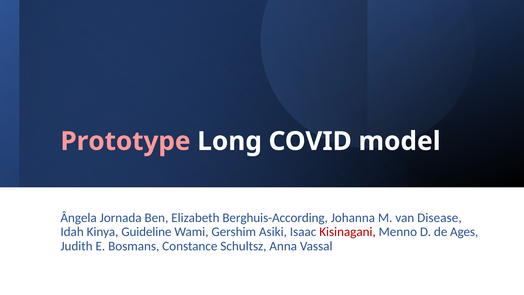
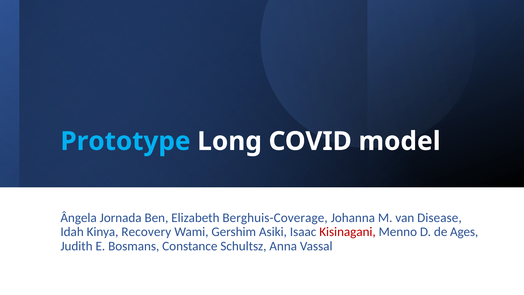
Prototype colour: pink -> light blue (125, 141)
Berghuis-According: Berghuis-According -> Berghuis-Coverage (275, 218)
Guideline: Guideline -> Recovery (146, 232)
